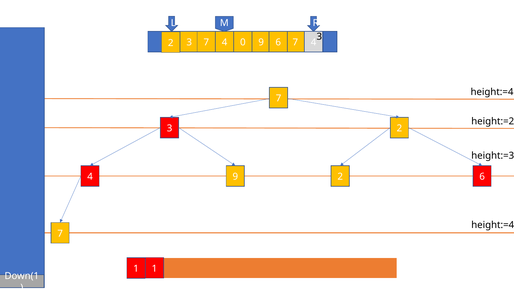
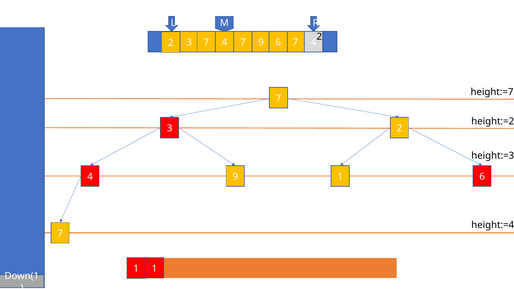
3: 3 -> 2 (319, 37)
4 0: 0 -> 7 (243, 42)
height:=4: height:=4 -> height:=7 (492, 92)
9 2: 2 -> 1 (340, 177)
